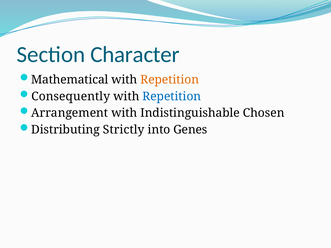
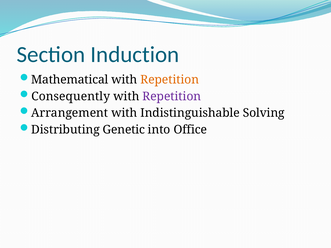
Character: Character -> Induction (135, 55)
Repetition colour: blue -> purple (172, 96)
Chosen: Chosen -> Solving (264, 113)
Strictly: Strictly -> Genetic (124, 130)
Genes: Genes -> Office (190, 130)
